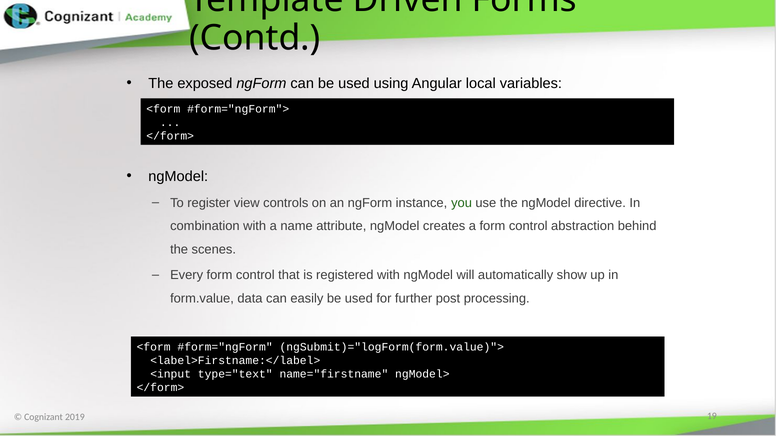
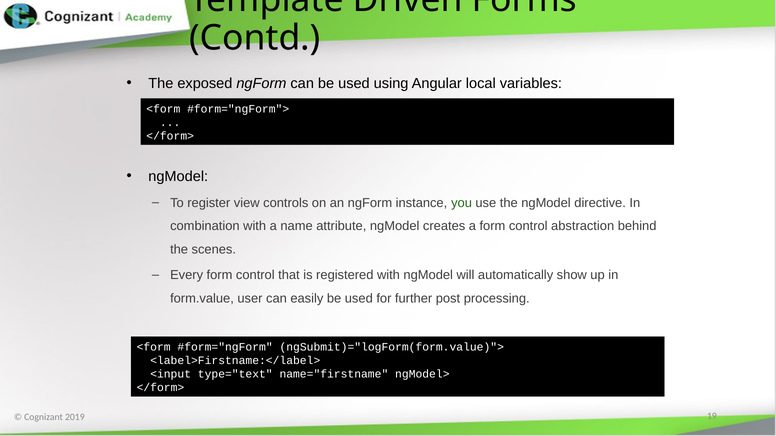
data: data -> user (250, 299)
